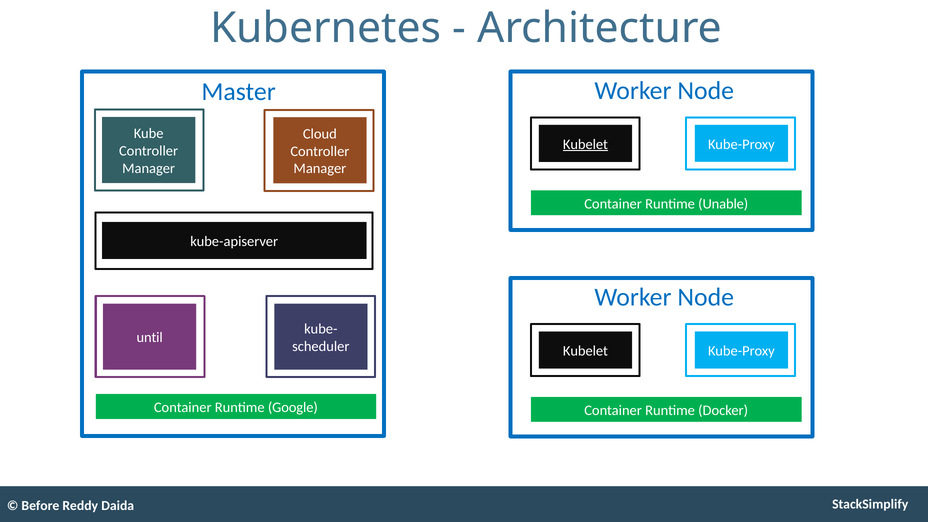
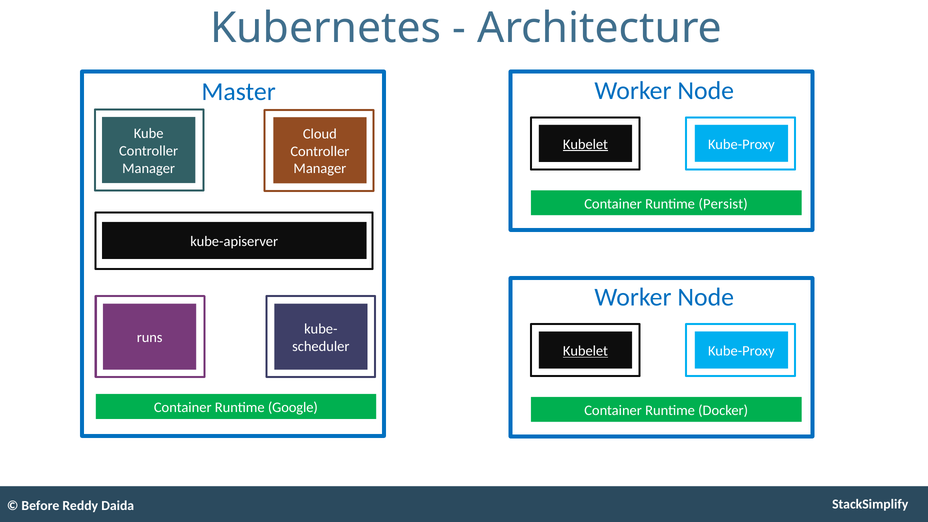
Unable: Unable -> Persist (723, 204)
until: until -> runs (150, 338)
Kubelet underline: none -> present (585, 351)
